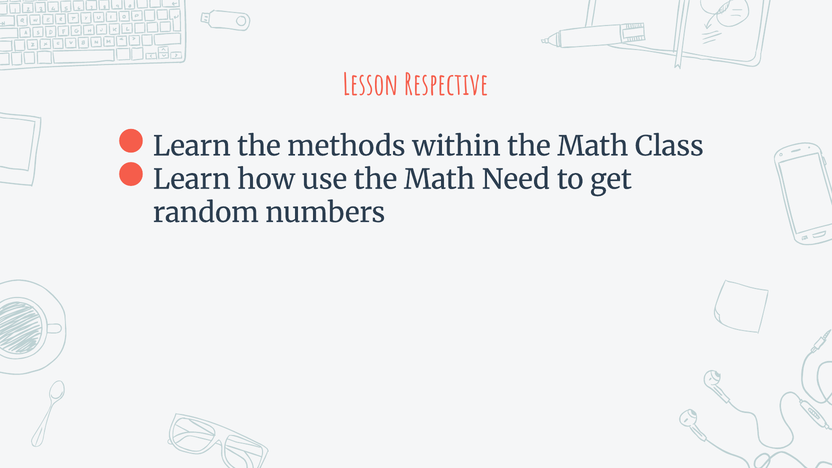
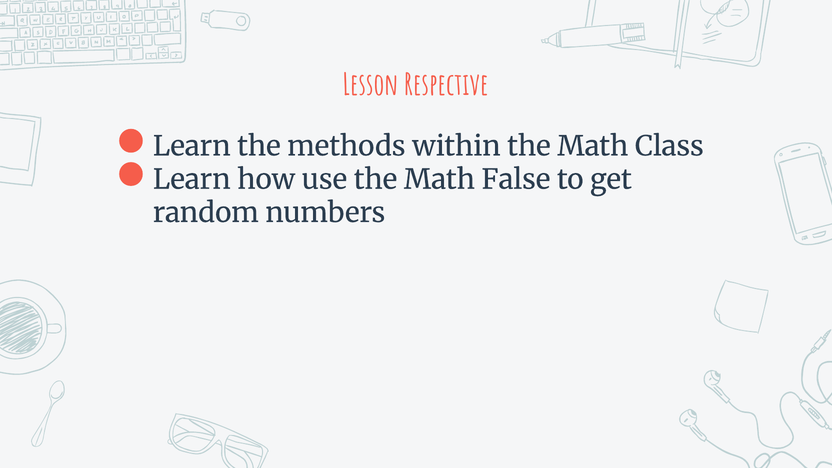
Need: Need -> False (516, 180)
